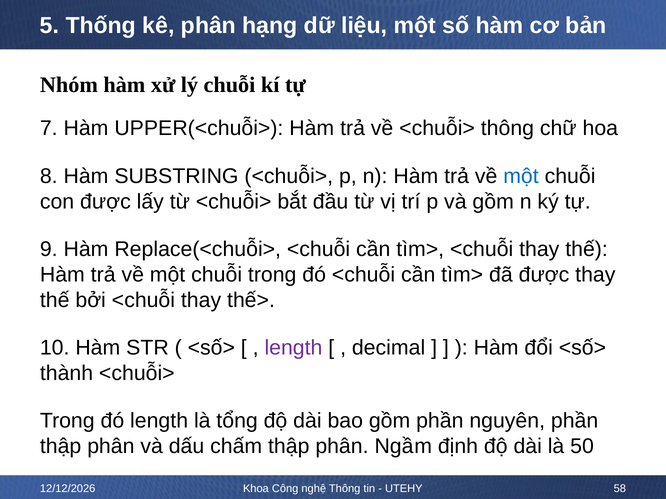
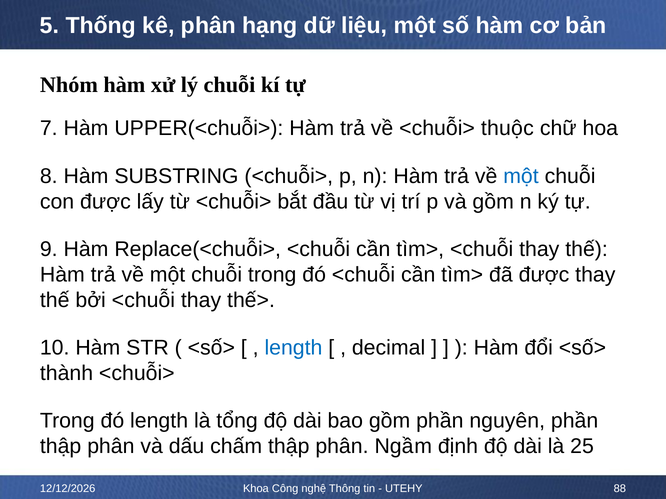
<chuỗi> thông: thông -> thuộc (507, 129)
length colour: purple -> blue (293, 348)
50: 50 -> 25 (582, 447)
58: 58 -> 88 (620, 489)
